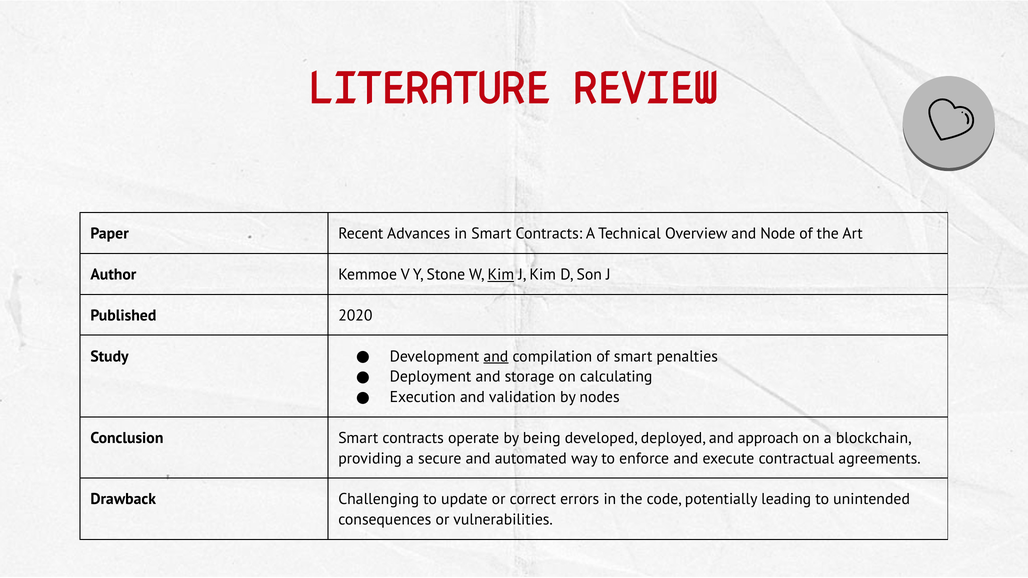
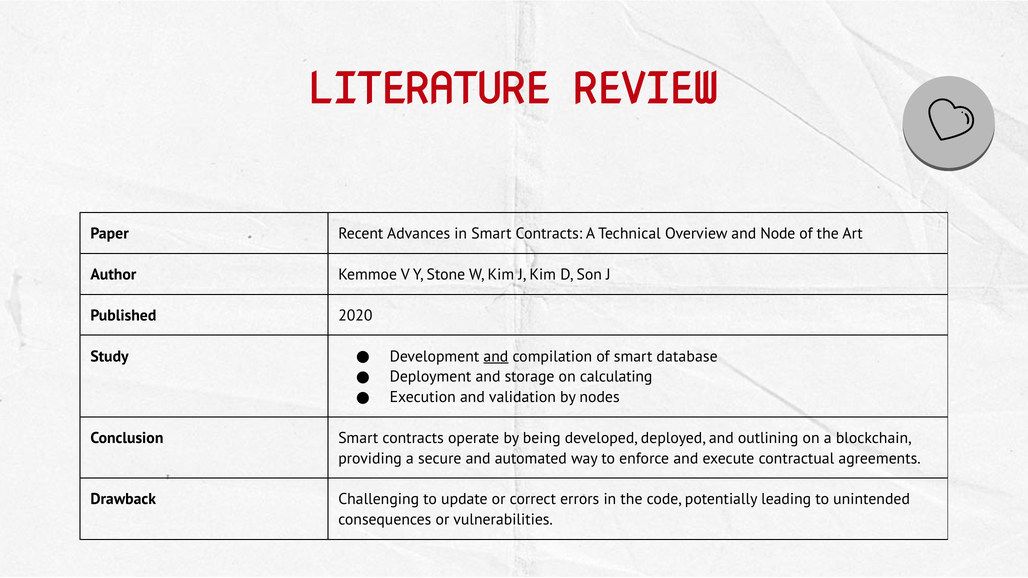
Kim underline: present -> none (501, 275)
penalties: penalties -> database (687, 357)
approach: approach -> outlining (768, 438)
